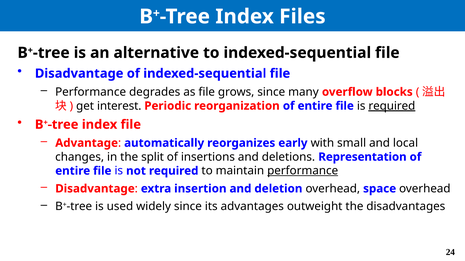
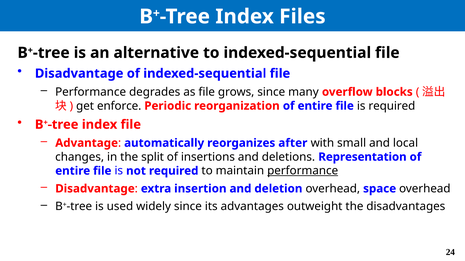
interest: interest -> enforce (119, 106)
required underline: present -> none (392, 106)
early: early -> after (293, 143)
